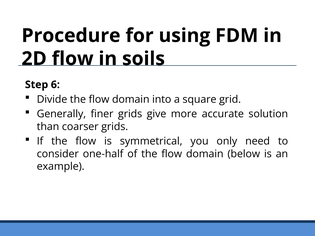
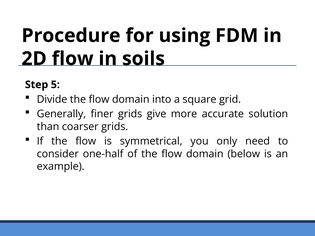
6: 6 -> 5 (55, 85)
